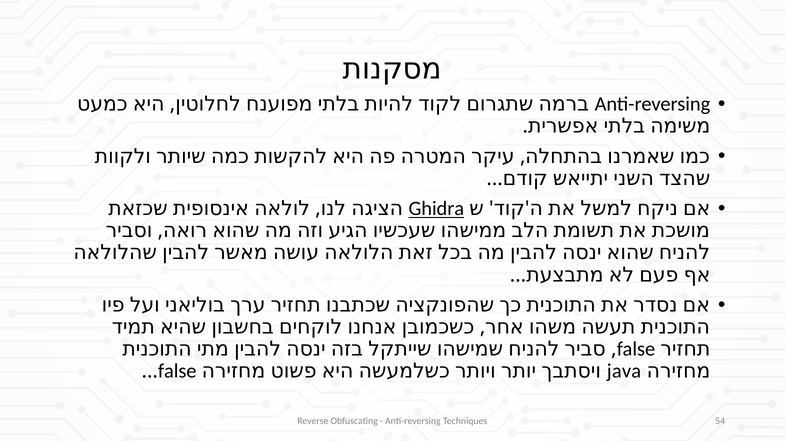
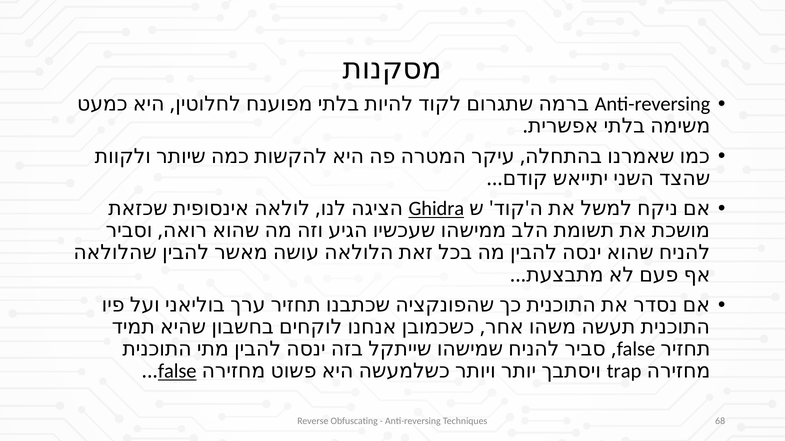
false underline: none -> present (177, 372)
java: java -> trap (624, 372)
54: 54 -> 68 (720, 422)
